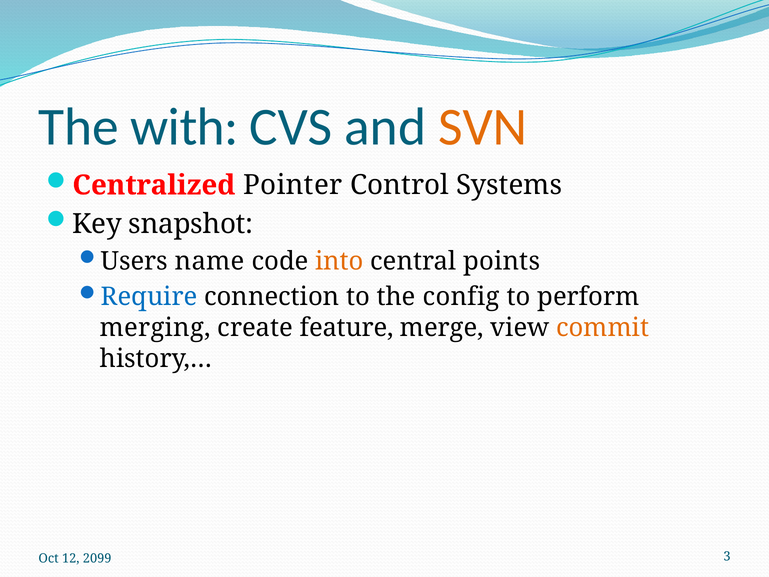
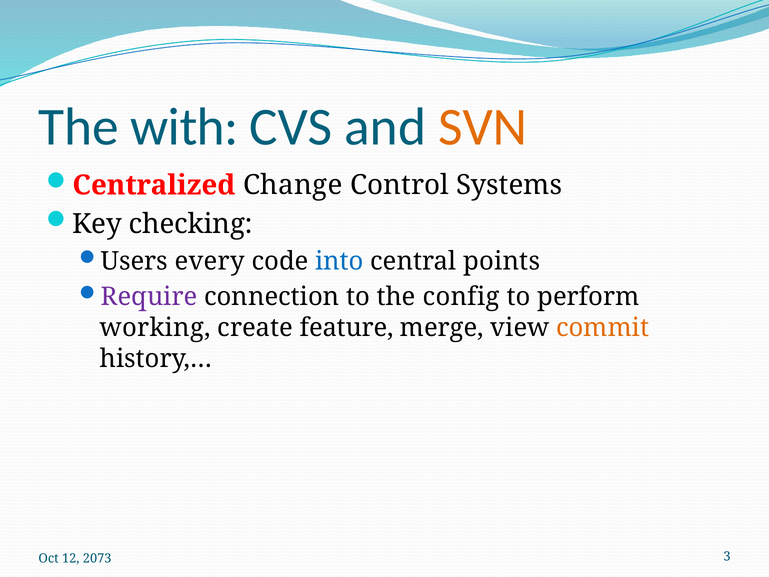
Pointer: Pointer -> Change (293, 185)
snapshot: snapshot -> checking (191, 224)
name: name -> every (210, 261)
into colour: orange -> blue (339, 261)
Require colour: blue -> purple (149, 297)
merging: merging -> working (155, 328)
2099: 2099 -> 2073 (97, 558)
